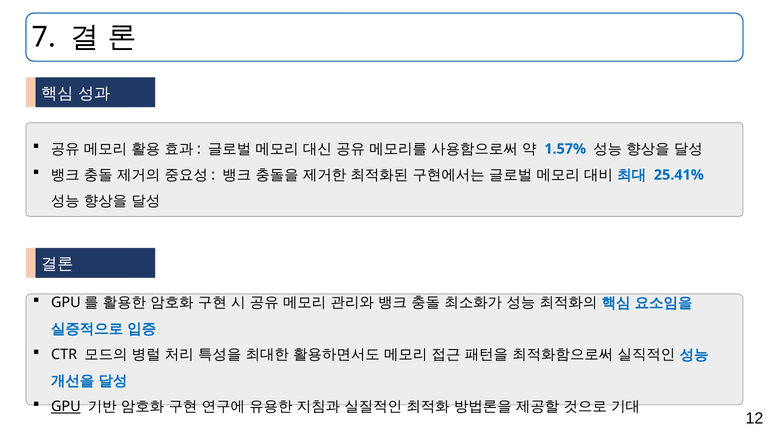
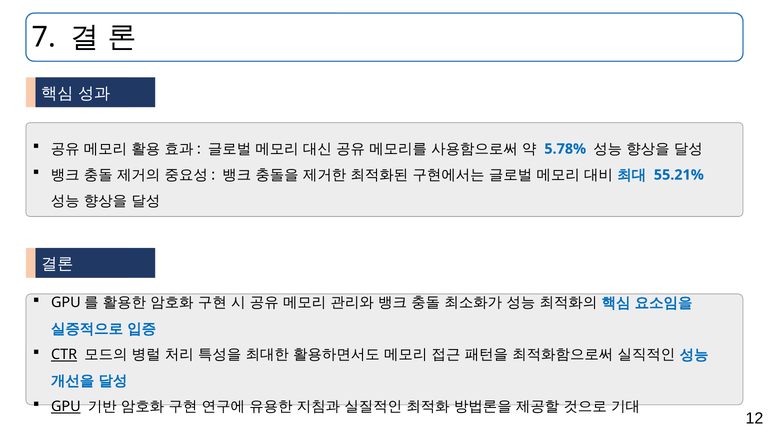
1.57%: 1.57% -> 5.78% (565, 149)
25.41%: 25.41% -> 55.21% (679, 175)
CTR underline: none -> present (64, 354)
